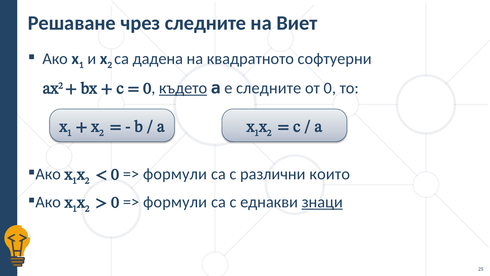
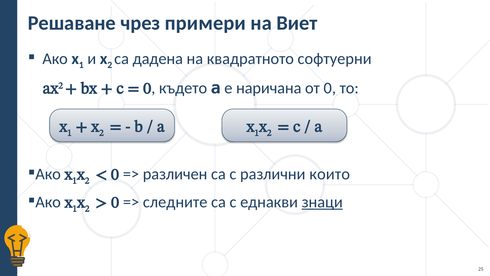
чрез следните: следните -> примери (205, 23)
където underline: present -> none (183, 88)
е следните: следните -> наричана (269, 88)
формули: формули -> различен (175, 174)
формули: формули -> следните (175, 202)
